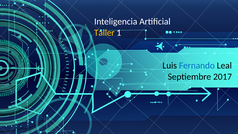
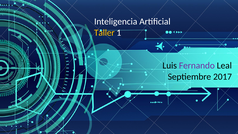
Fernando colour: blue -> purple (197, 65)
